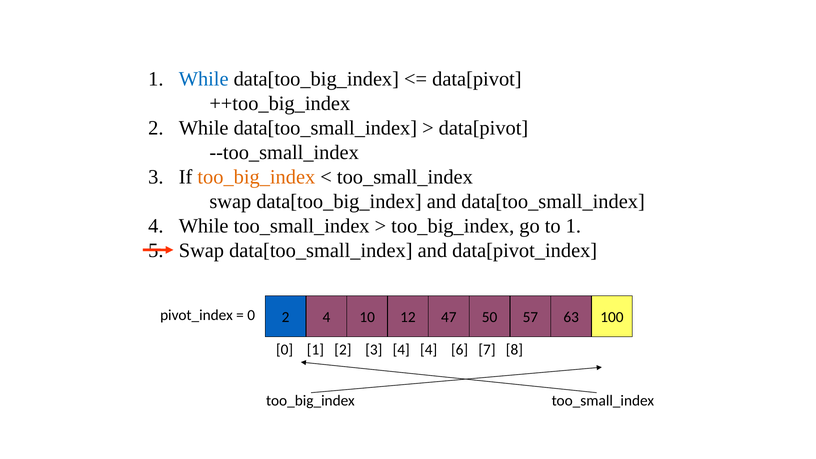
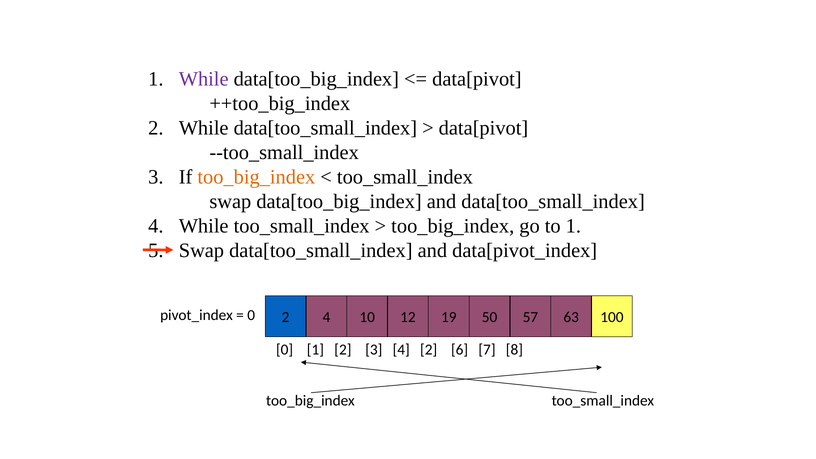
While colour: blue -> purple (204, 79)
47: 47 -> 19 (449, 317)
4 4: 4 -> 2 (429, 350)
